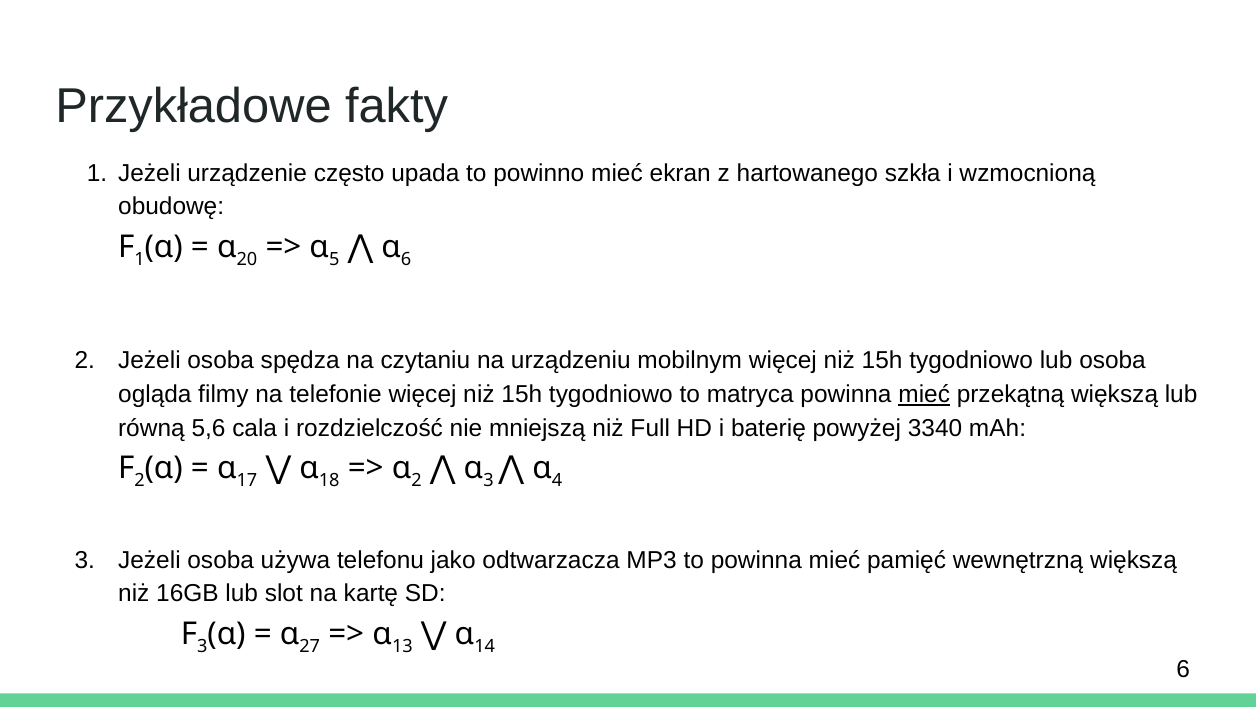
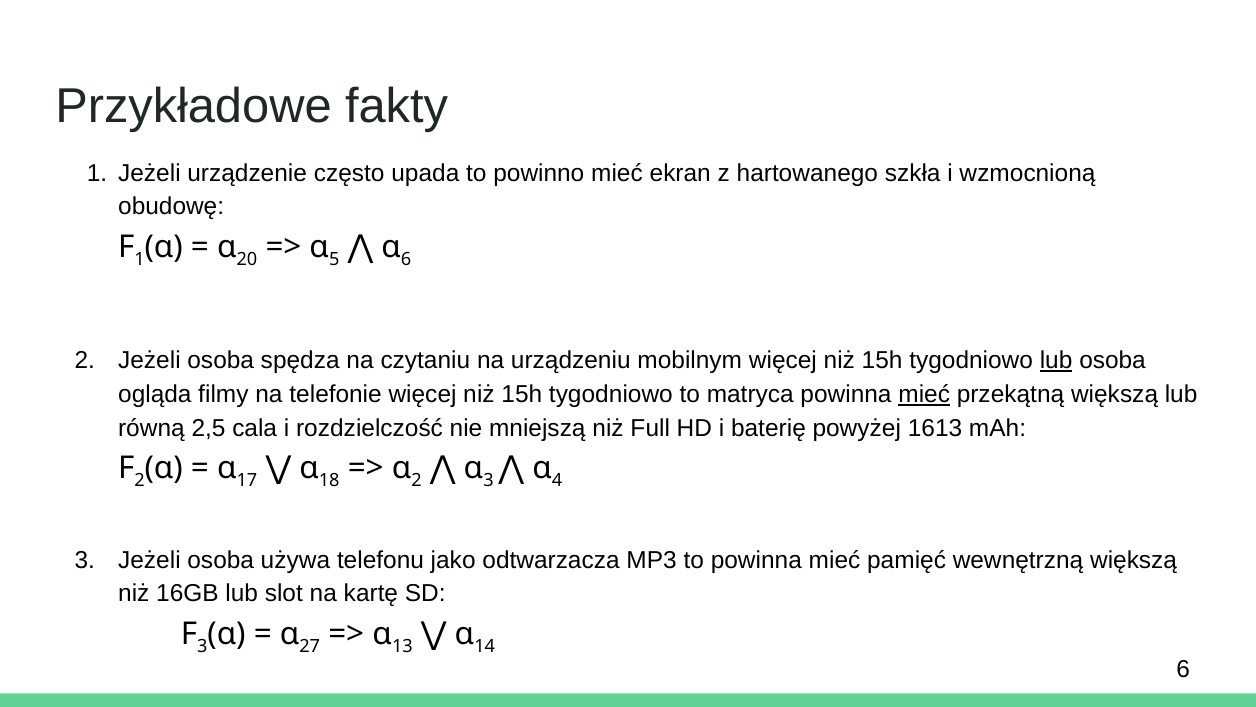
lub underline: none -> present (1056, 360)
5,6: 5,6 -> 2,5 (209, 428)
3340: 3340 -> 1613 (935, 428)
